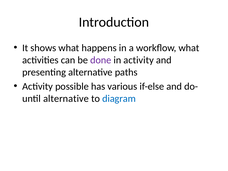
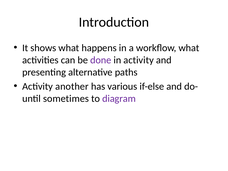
possible: possible -> another (72, 86)
alternative: alternative -> sometimes (66, 99)
diagram colour: blue -> purple (119, 99)
